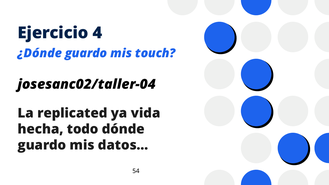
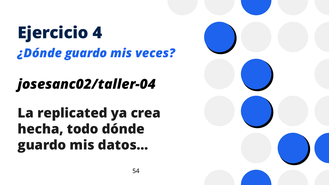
touch: touch -> veces (155, 53)
vida: vida -> crea (146, 113)
